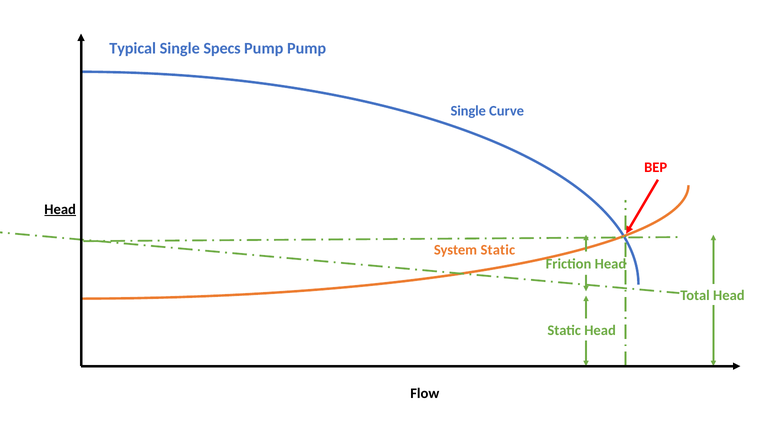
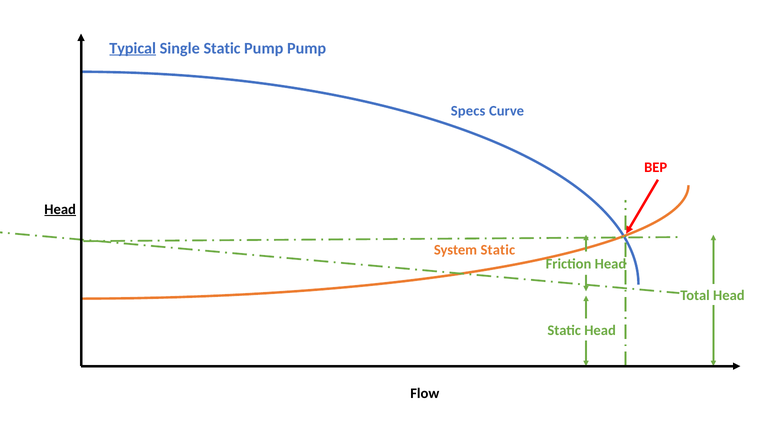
Typical underline: none -> present (133, 48)
Single Specs: Specs -> Static (222, 48)
Single: Single -> Specs (468, 111)
